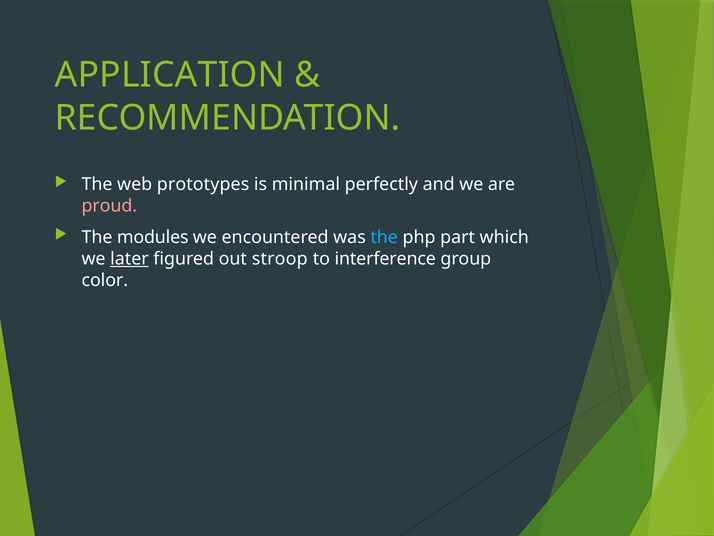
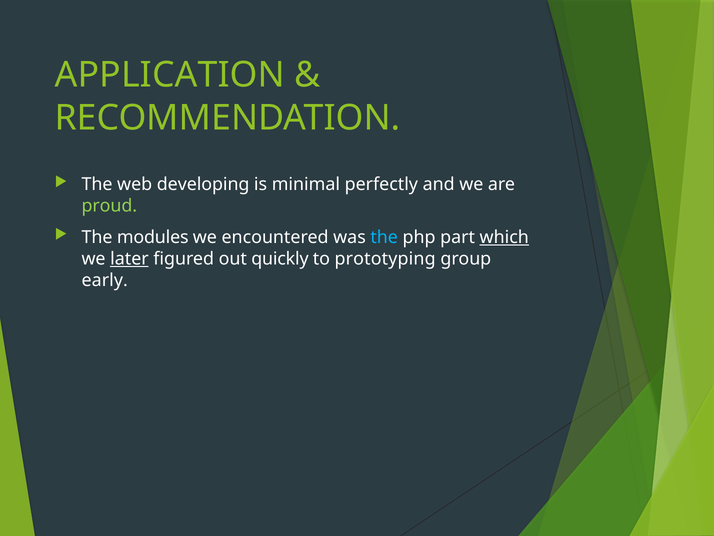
prototypes: prototypes -> developing (203, 184)
proud colour: pink -> light green (109, 206)
which underline: none -> present (504, 237)
stroop: stroop -> quickly (280, 258)
interference: interference -> prototyping (385, 258)
color: color -> early (105, 280)
